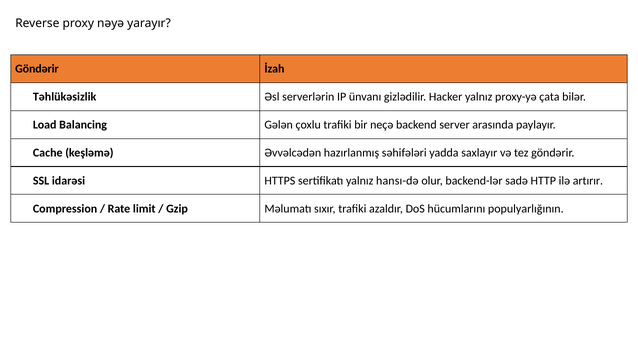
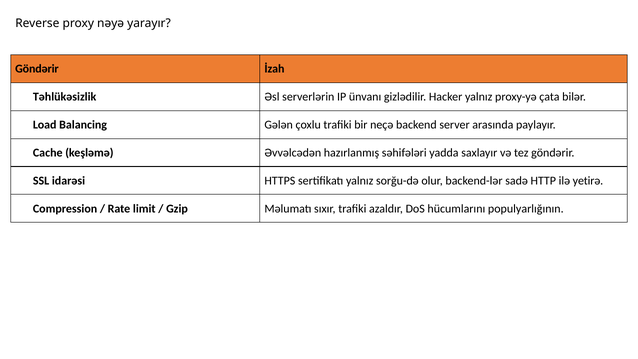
hansı-də: hansı-də -> sorğu-də (397, 181)
artırır: artırır -> yetirə (588, 181)
